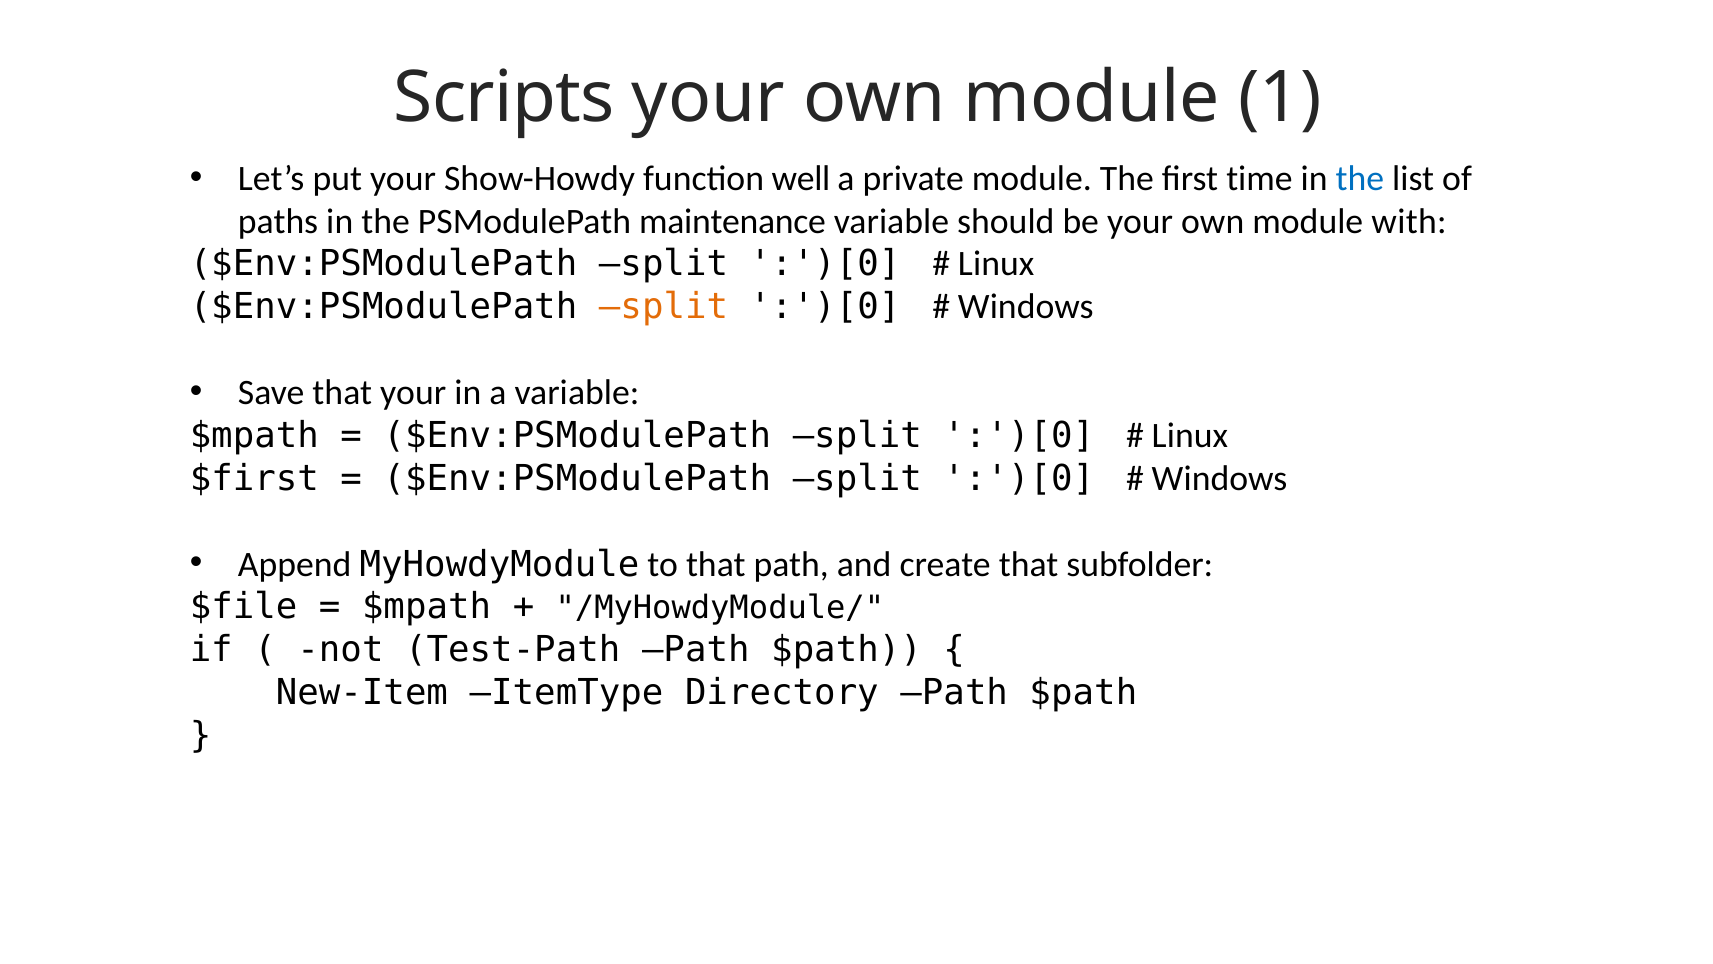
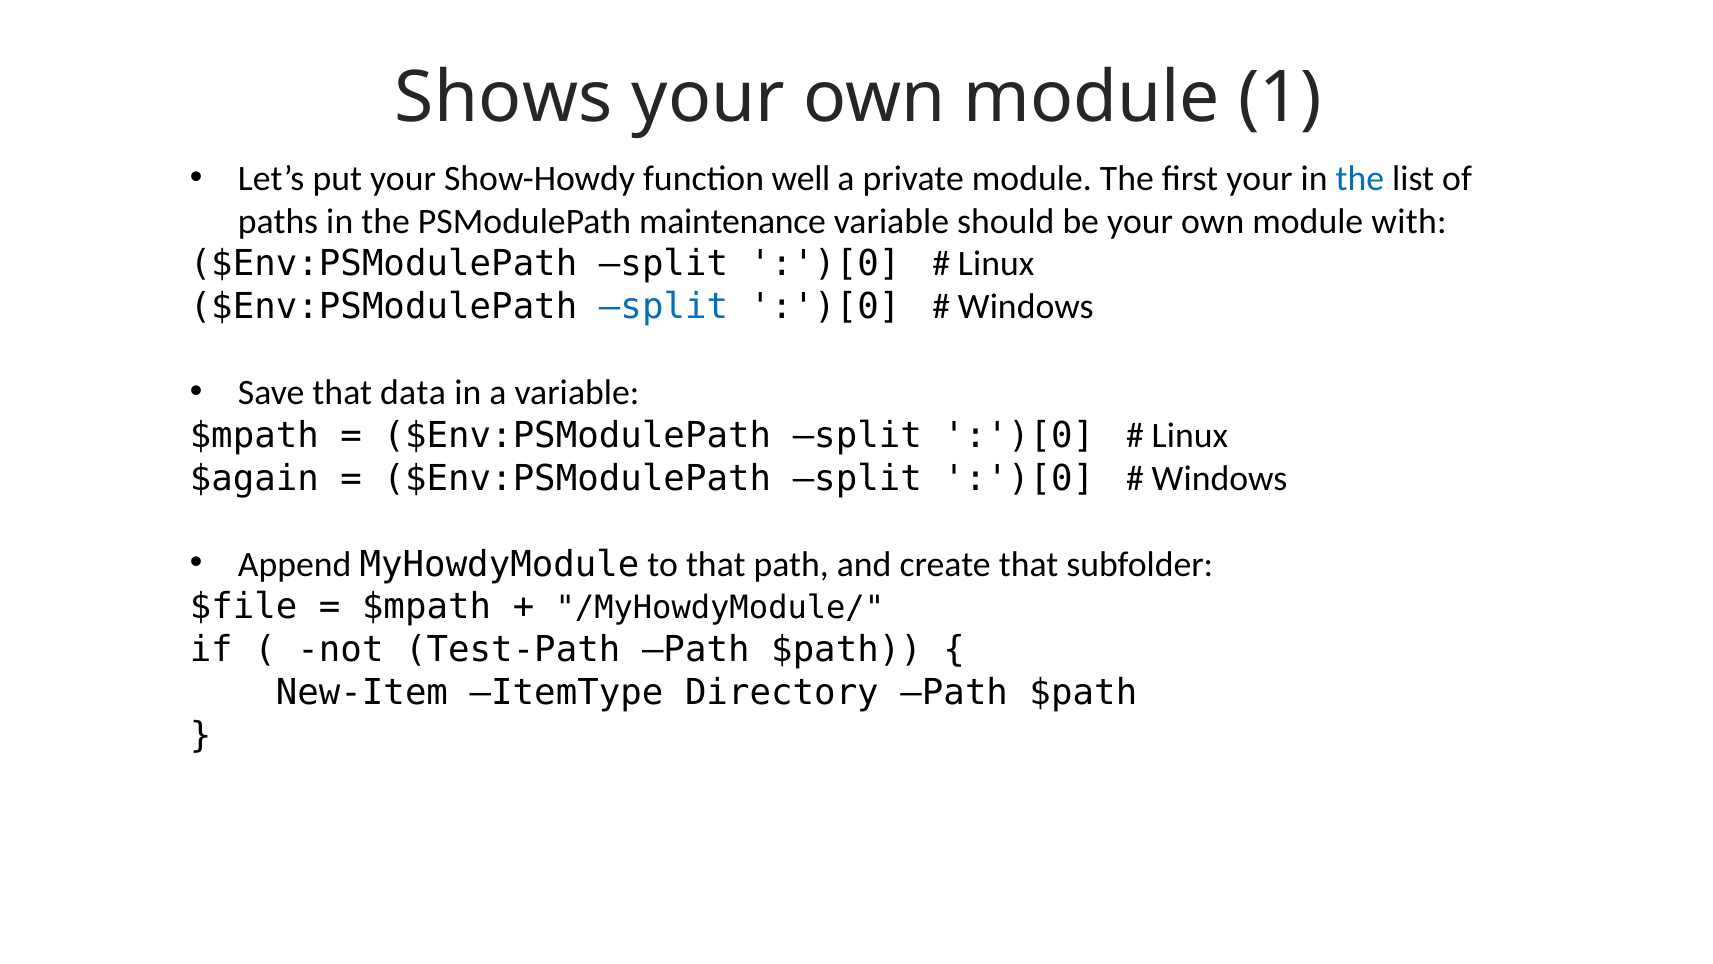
Scripts: Scripts -> Shows (504, 98)
first time: time -> your (1259, 178)
split colour: orange -> blue (664, 307)
that your: your -> data (413, 393)
$first: $first -> $again (254, 478)
